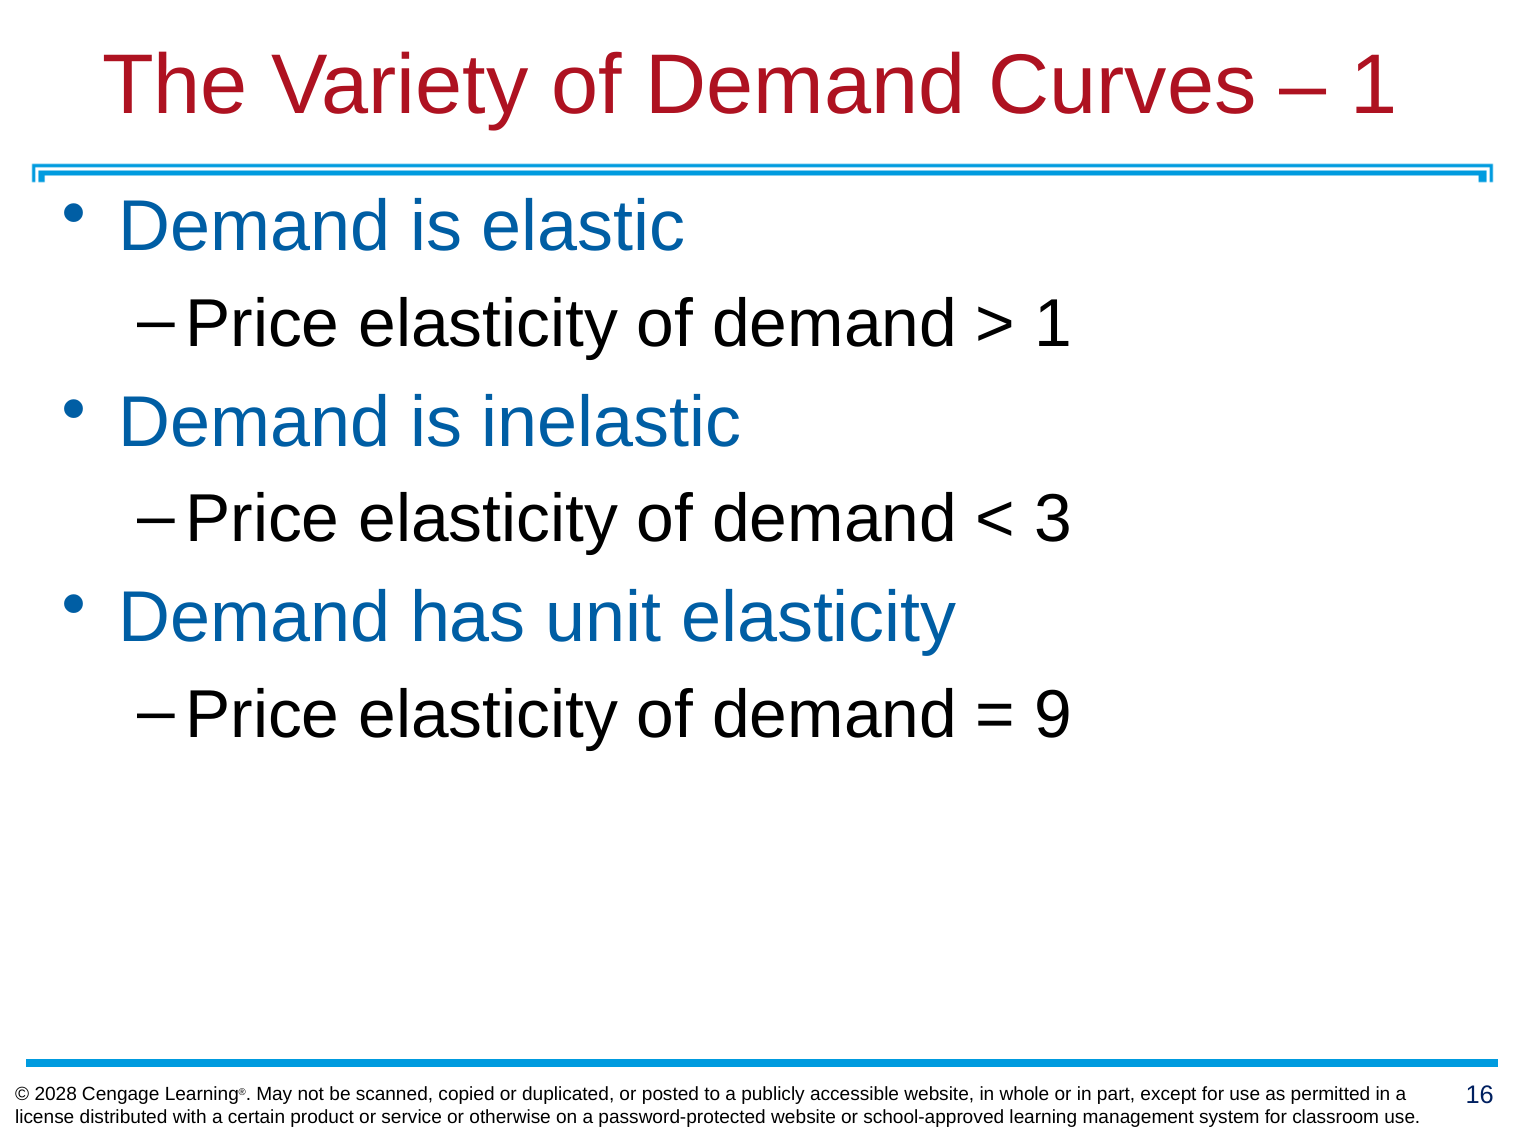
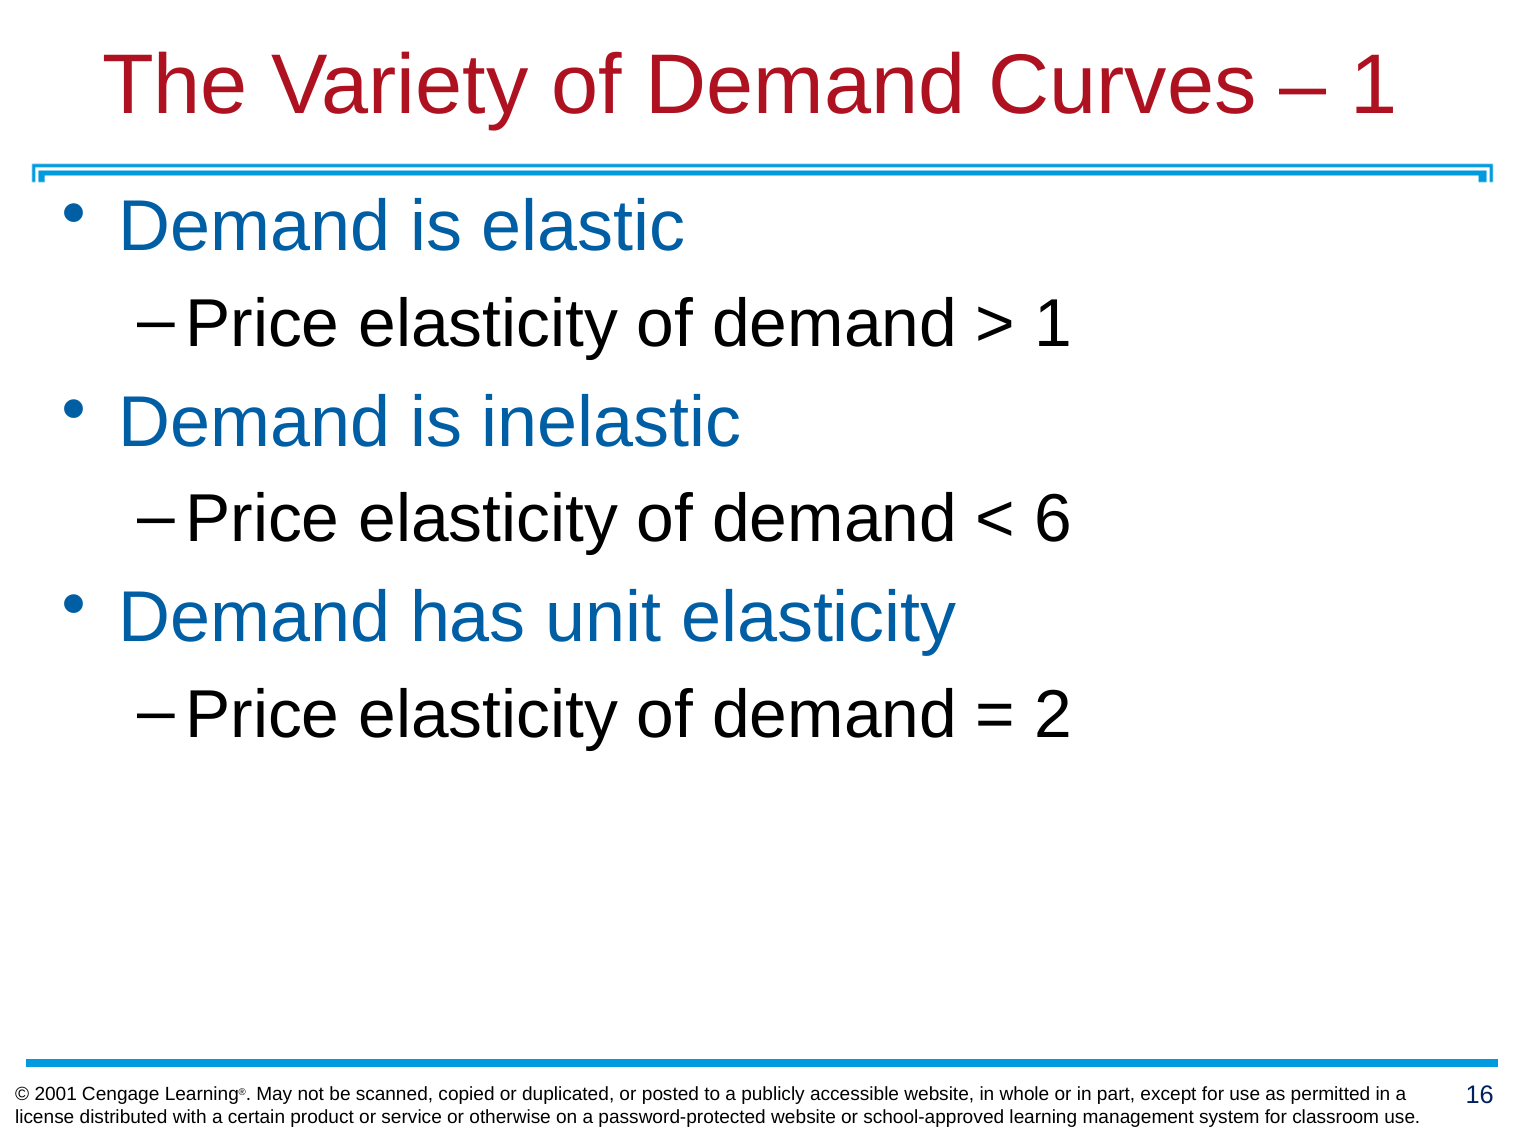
3: 3 -> 6 (1053, 519)
9: 9 -> 2 (1053, 715)
2028: 2028 -> 2001 (56, 1095)
